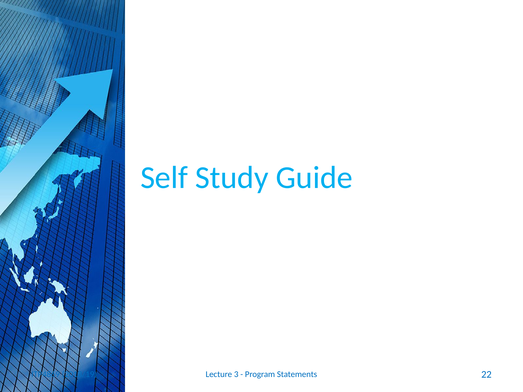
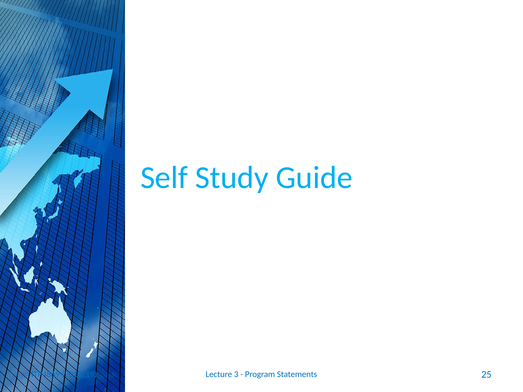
22: 22 -> 25 (486, 375)
